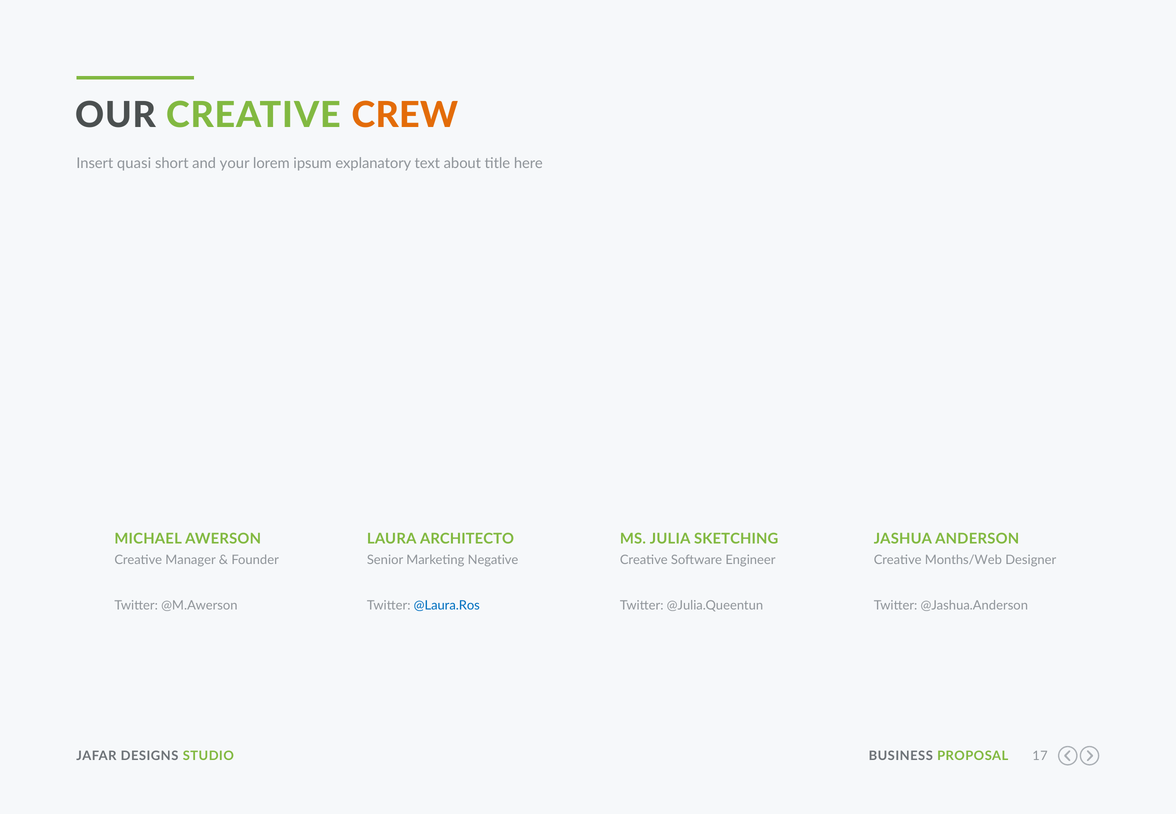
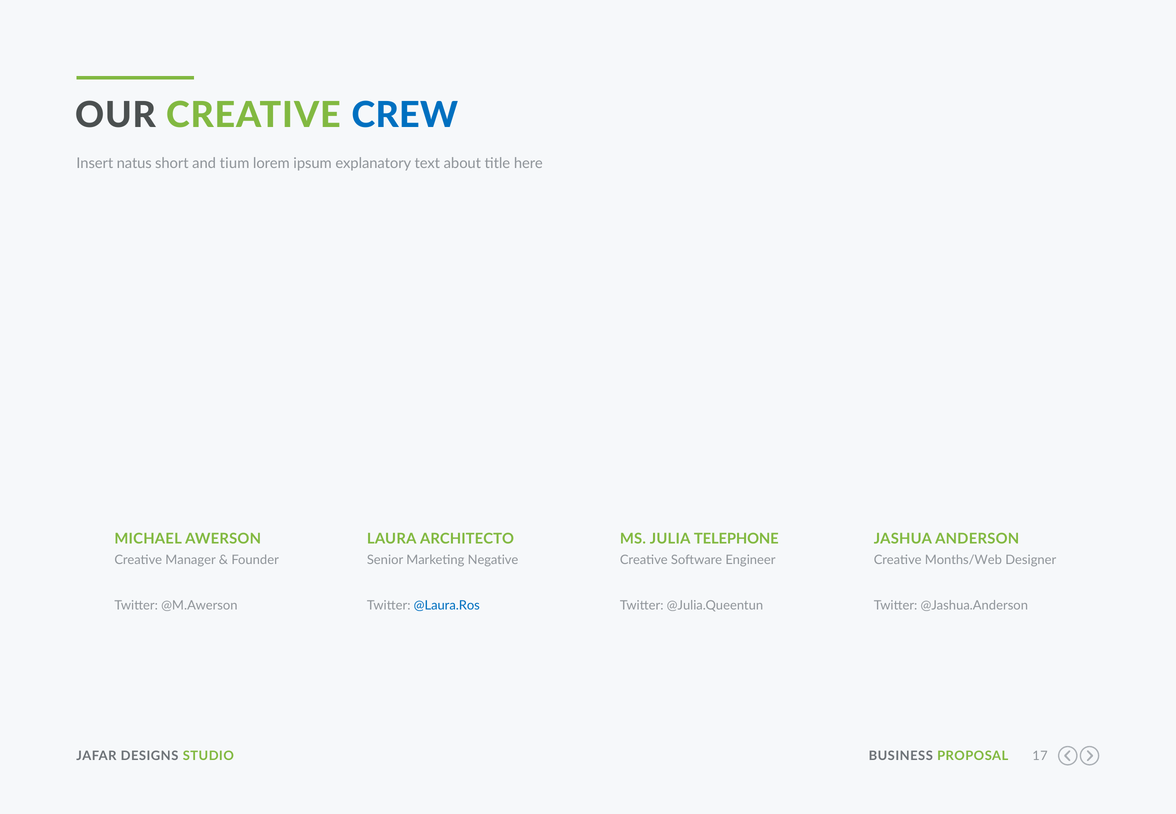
CREW colour: orange -> blue (405, 115)
quasi: quasi -> natus (134, 164)
your: your -> tium (235, 164)
SKETCHING: SKETCHING -> TELEPHONE (736, 539)
